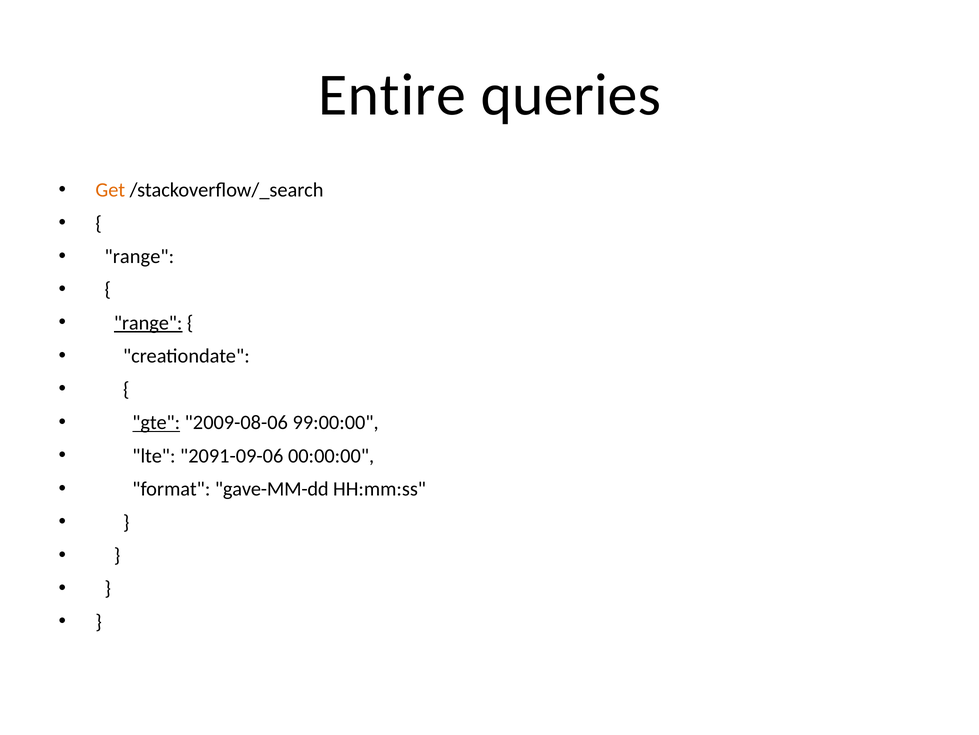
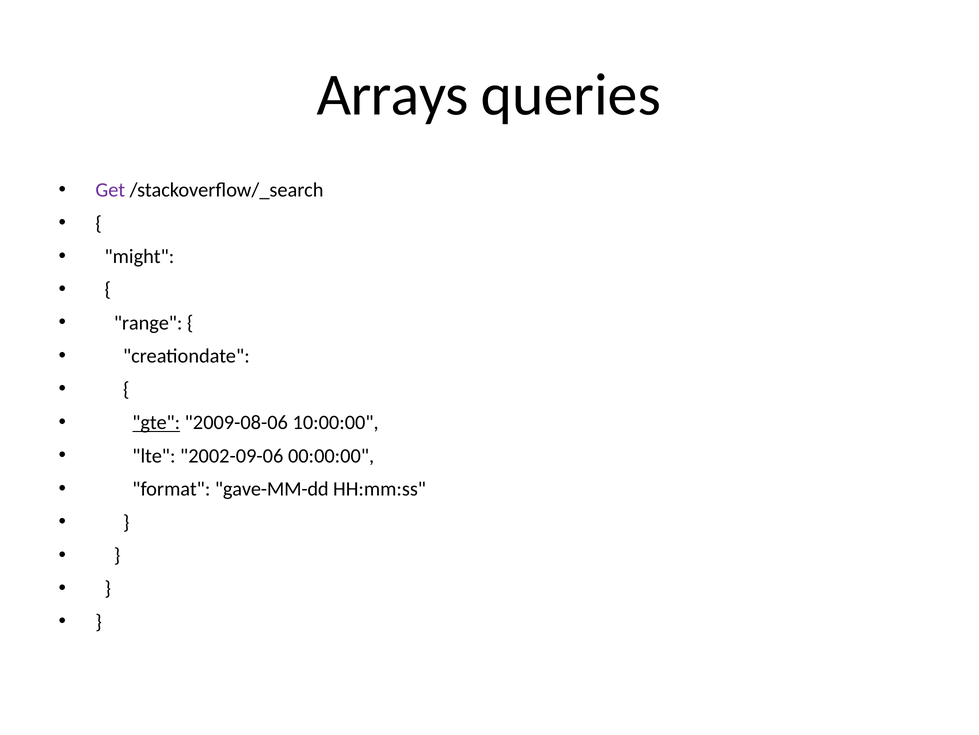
Entire: Entire -> Arrays (393, 95)
Get colour: orange -> purple (110, 190)
range: range -> might (139, 256)
range underline: present -> none (148, 323)
99:00:00: 99:00:00 -> 10:00:00 (336, 422)
2091-09-06: 2091-09-06 -> 2002-09-06 (232, 455)
